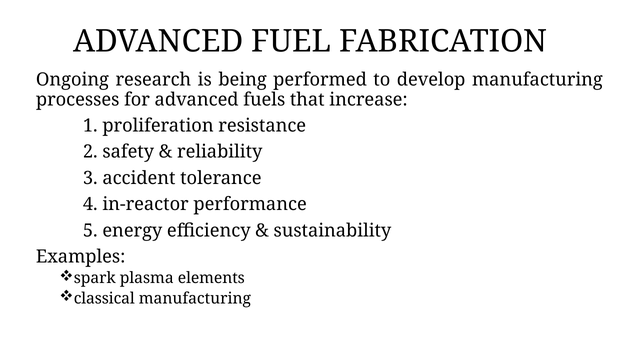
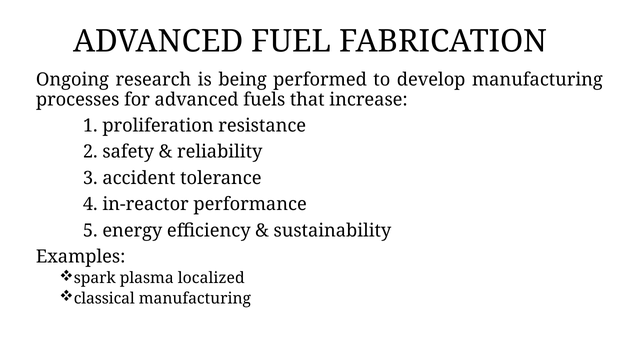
elements: elements -> localized (211, 278)
